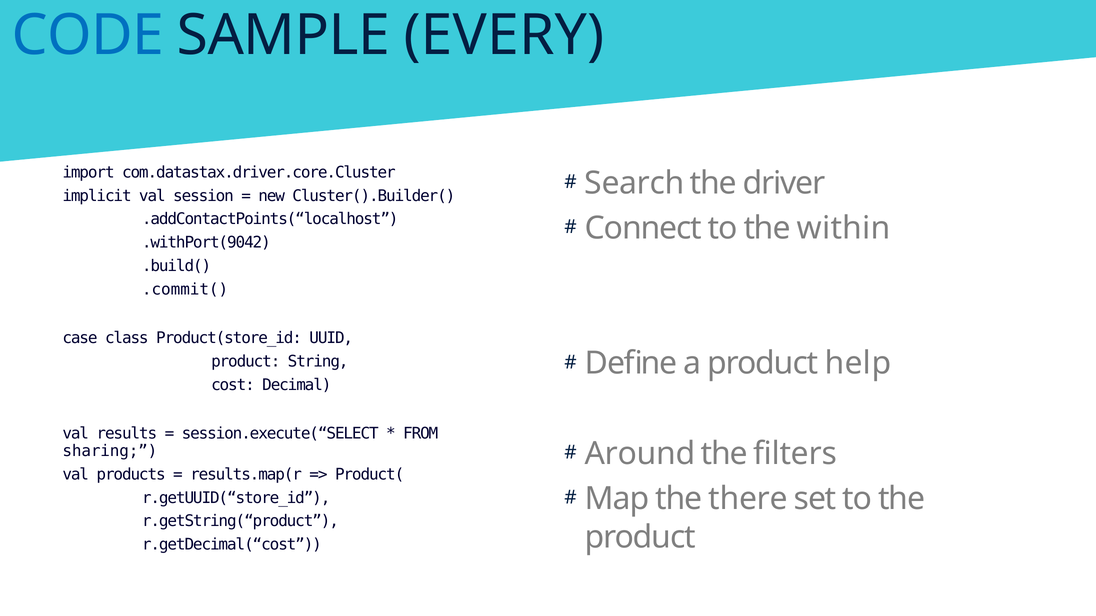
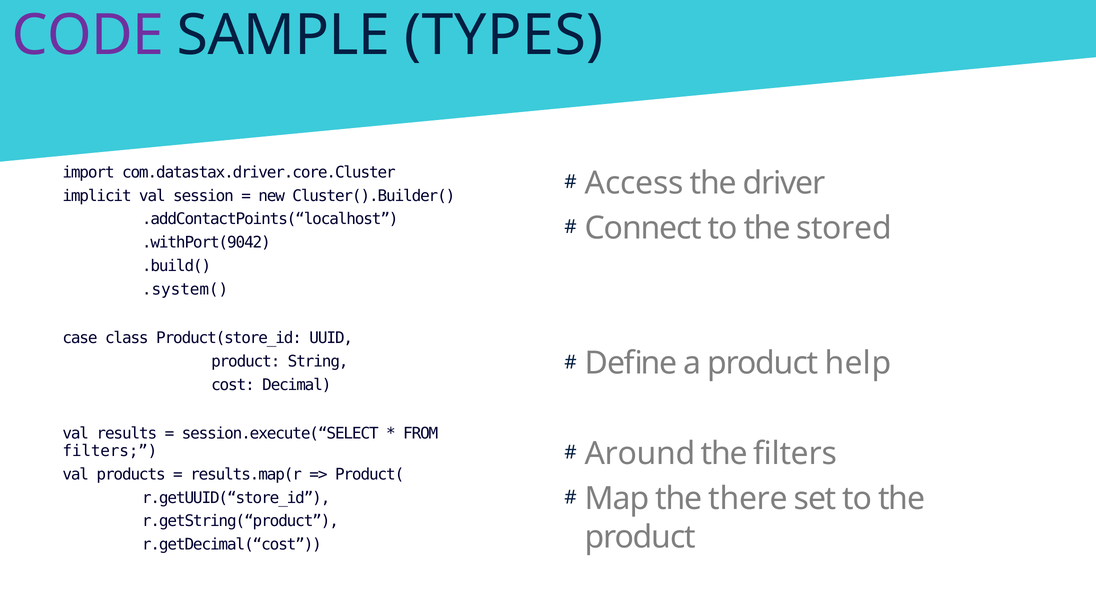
CODE colour: blue -> purple (88, 35)
EVERY: EVERY -> TYPES (504, 35)
Search: Search -> Access (634, 183)
within: within -> stored (844, 228)
.commit(: .commit( -> .system( (185, 290)
sharing: sharing -> filters (110, 451)
